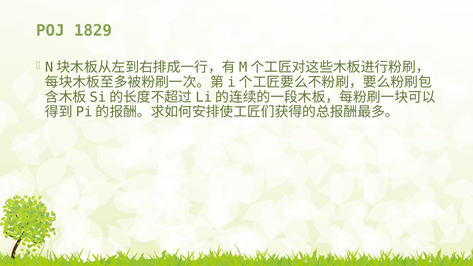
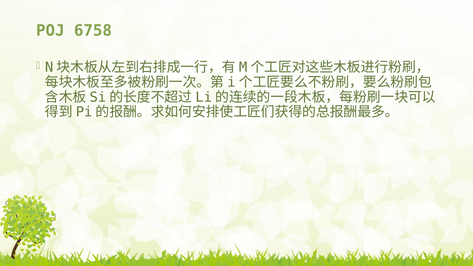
1829: 1829 -> 6758 (93, 31)
